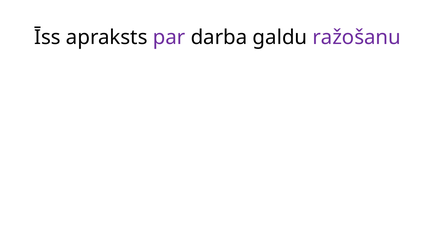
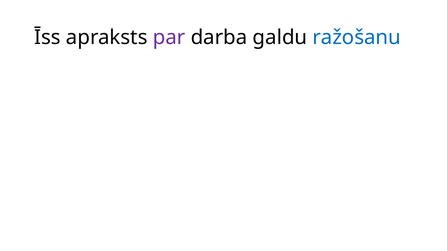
ražošanu colour: purple -> blue (357, 38)
